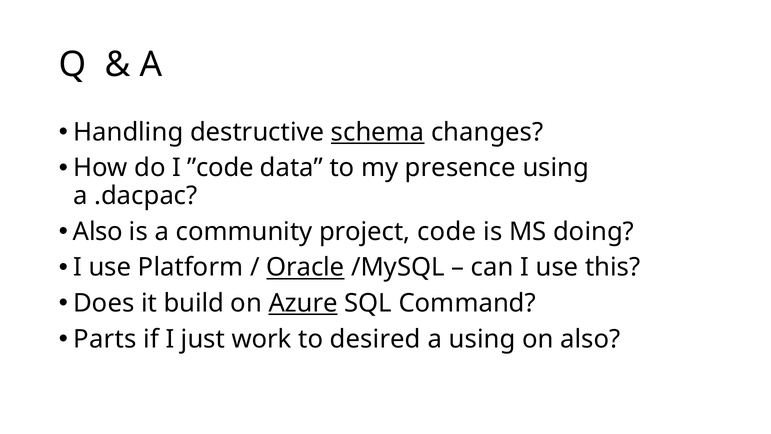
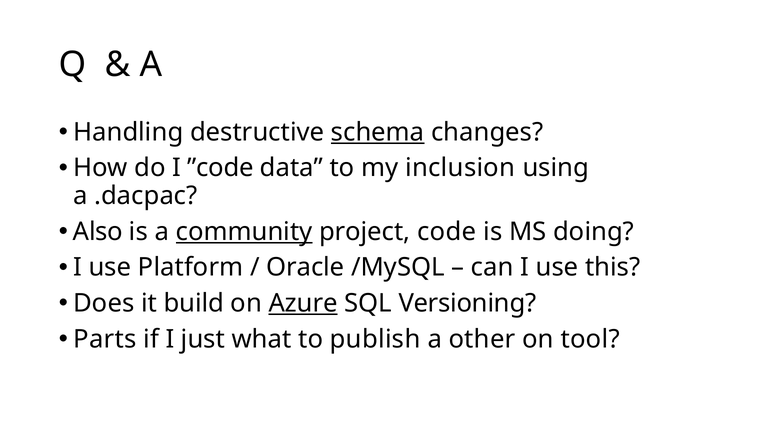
presence: presence -> inclusion (460, 168)
community underline: none -> present (244, 231)
Oracle underline: present -> none (305, 267)
Command: Command -> Versioning (467, 303)
work: work -> what (262, 339)
desired: desired -> publish (375, 339)
a using: using -> other (482, 339)
on also: also -> tool (590, 339)
